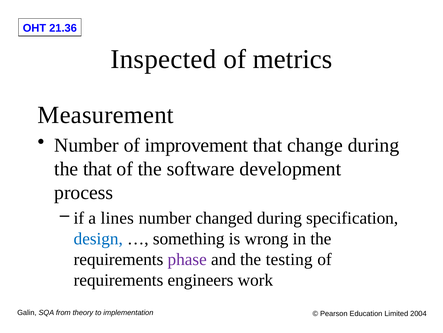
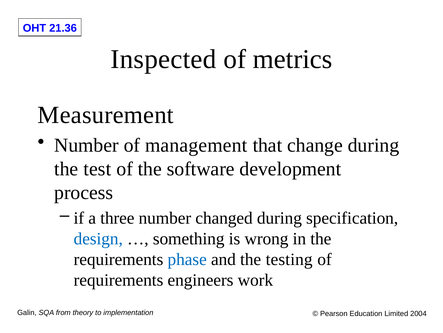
improvement: improvement -> management (196, 145)
the that: that -> test (97, 168)
lines: lines -> three (117, 218)
phase colour: purple -> blue (187, 259)
